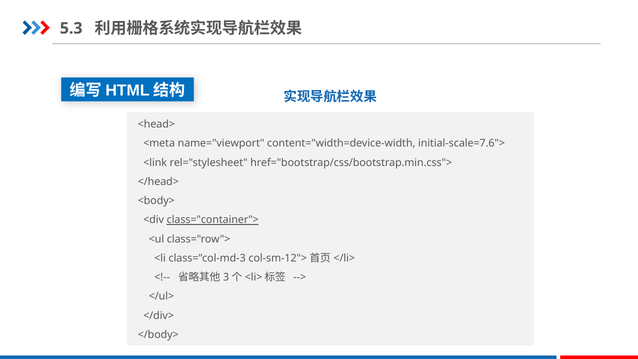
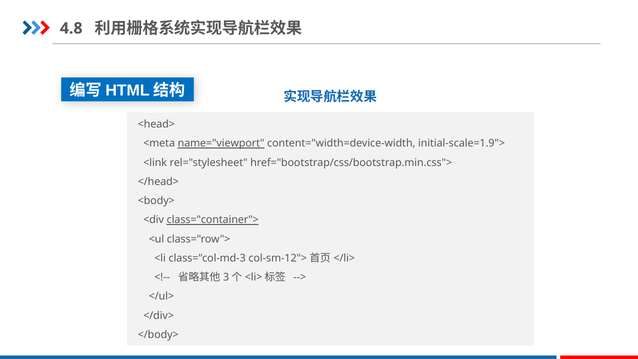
5.3: 5.3 -> 4.8 (71, 28)
name="viewport underline: none -> present (221, 143)
initial-scale=7.6">: initial-scale=7.6"> -> initial-scale=1.9"> (462, 143)
